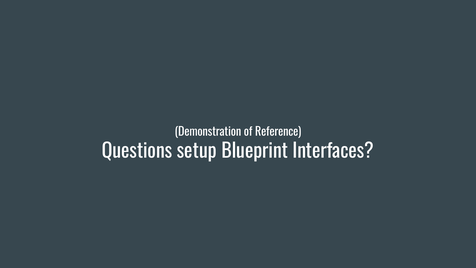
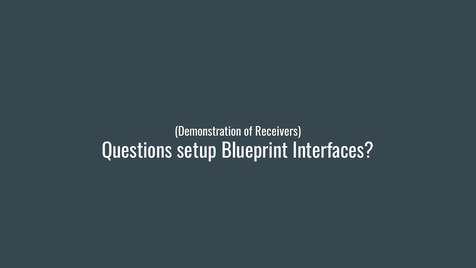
Reference: Reference -> Receivers (278, 132)
